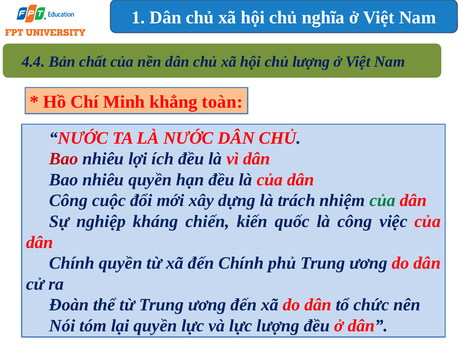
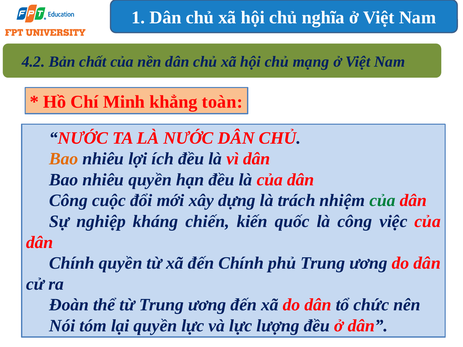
4.4: 4.4 -> 4.2 (33, 62)
chủ lượng: lượng -> mạng (311, 62)
Bao colour: red -> orange (64, 159)
